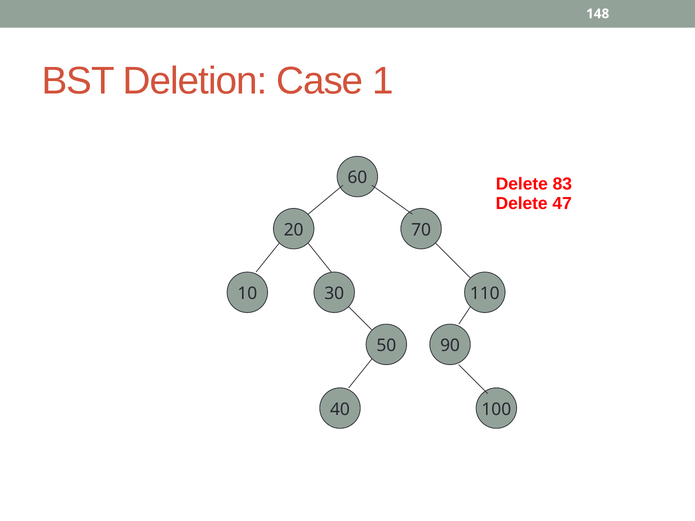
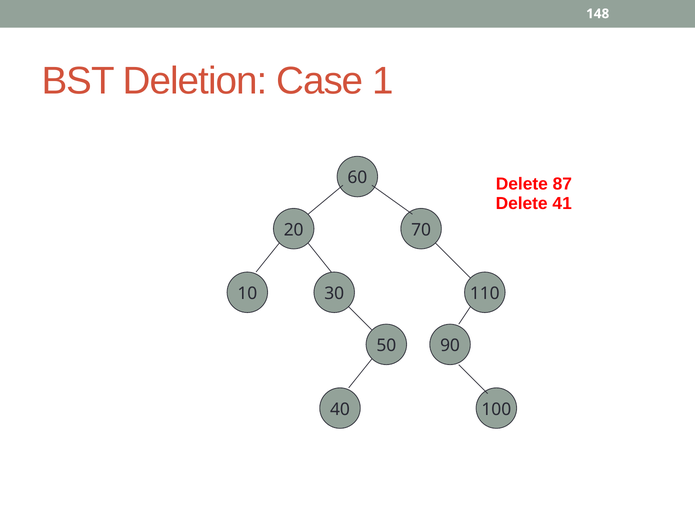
83: 83 -> 87 (562, 184)
47: 47 -> 41 (562, 204)
